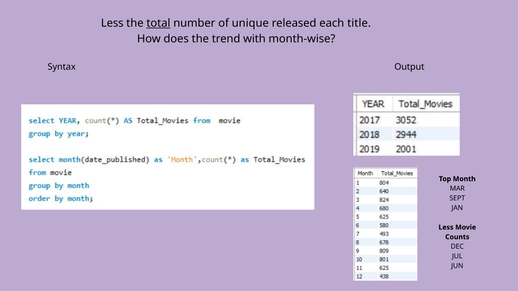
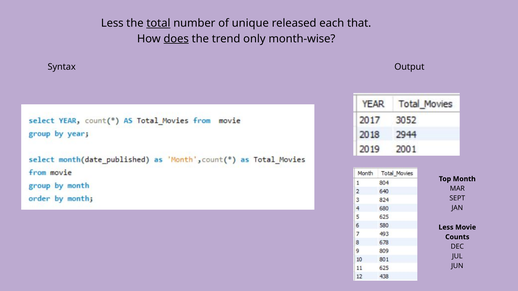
title: title -> that (359, 23)
does underline: none -> present (176, 39)
with: with -> only (254, 39)
